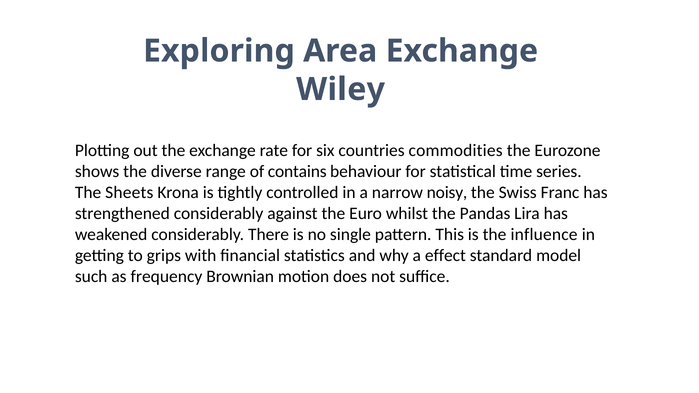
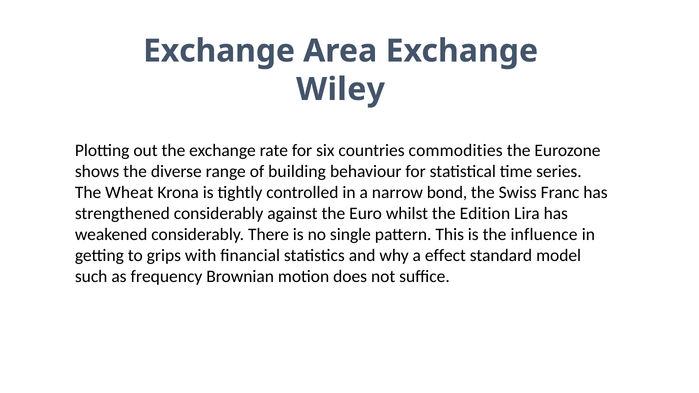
Exploring: Exploring -> Exchange (219, 51)
contains: contains -> building (297, 172)
Sheets: Sheets -> Wheat (129, 193)
noisy: noisy -> bond (447, 193)
Pandas: Pandas -> Edition (485, 214)
